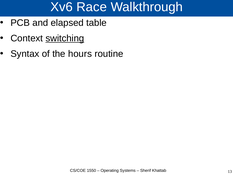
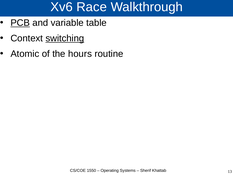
PCB underline: none -> present (20, 23)
elapsed: elapsed -> variable (67, 23)
Syntax: Syntax -> Atomic (25, 54)
